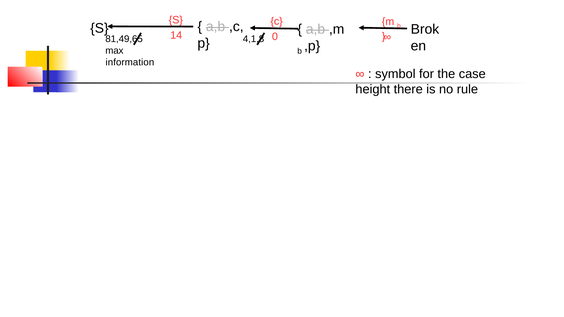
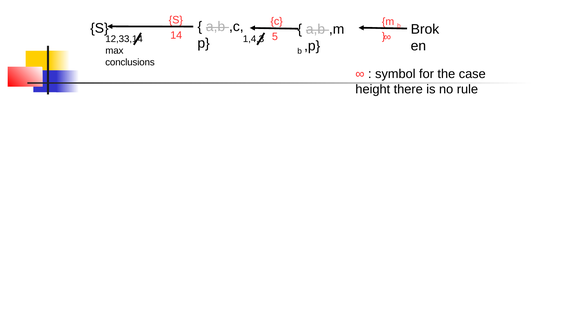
81,49,65: 81,49,65 -> 12,33,14 (124, 39)
4,1,8: 4,1,8 -> 1,4,3 (254, 39)
0: 0 -> 5 (275, 37)
information: information -> conclusions (130, 62)
